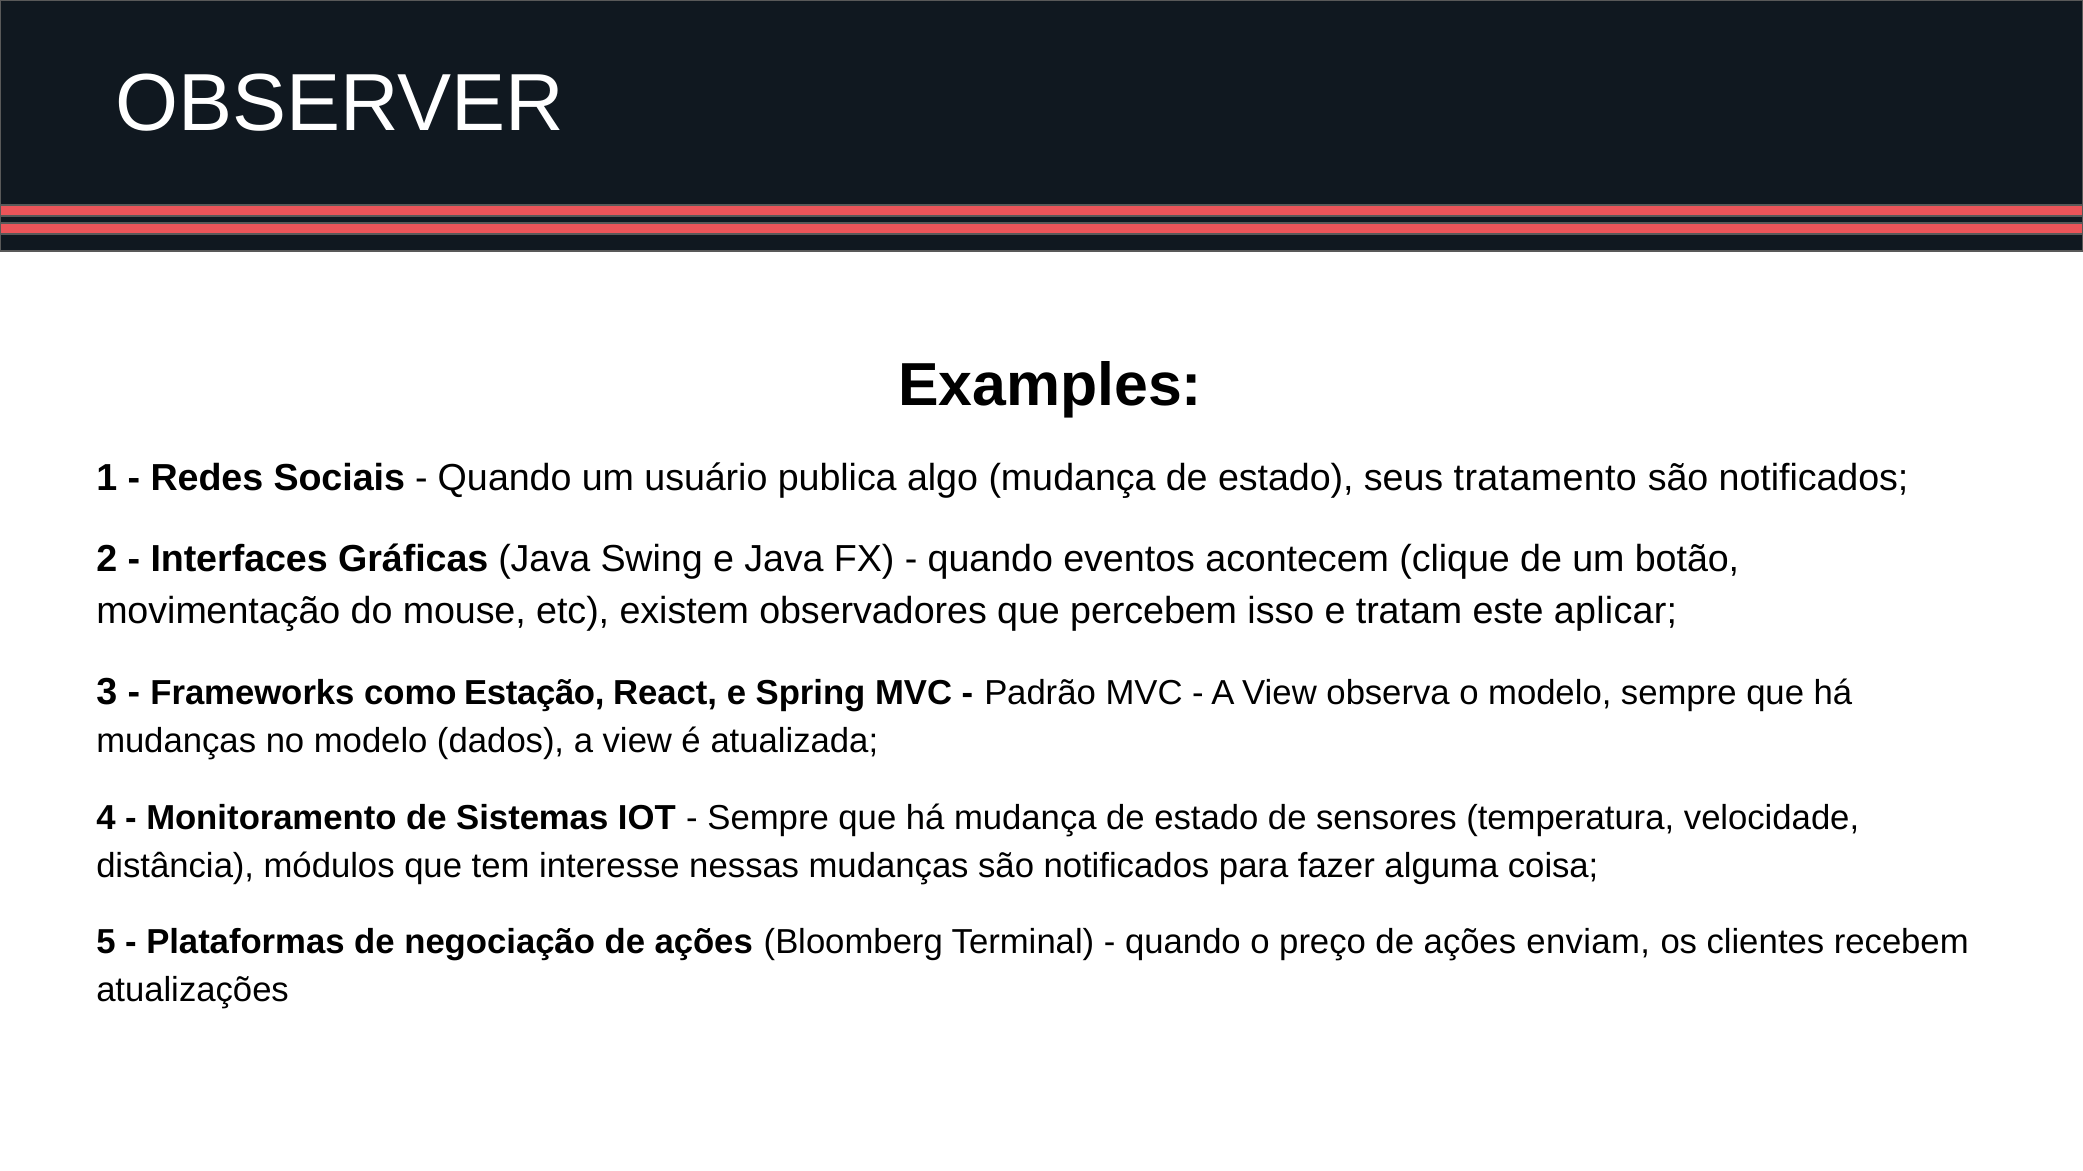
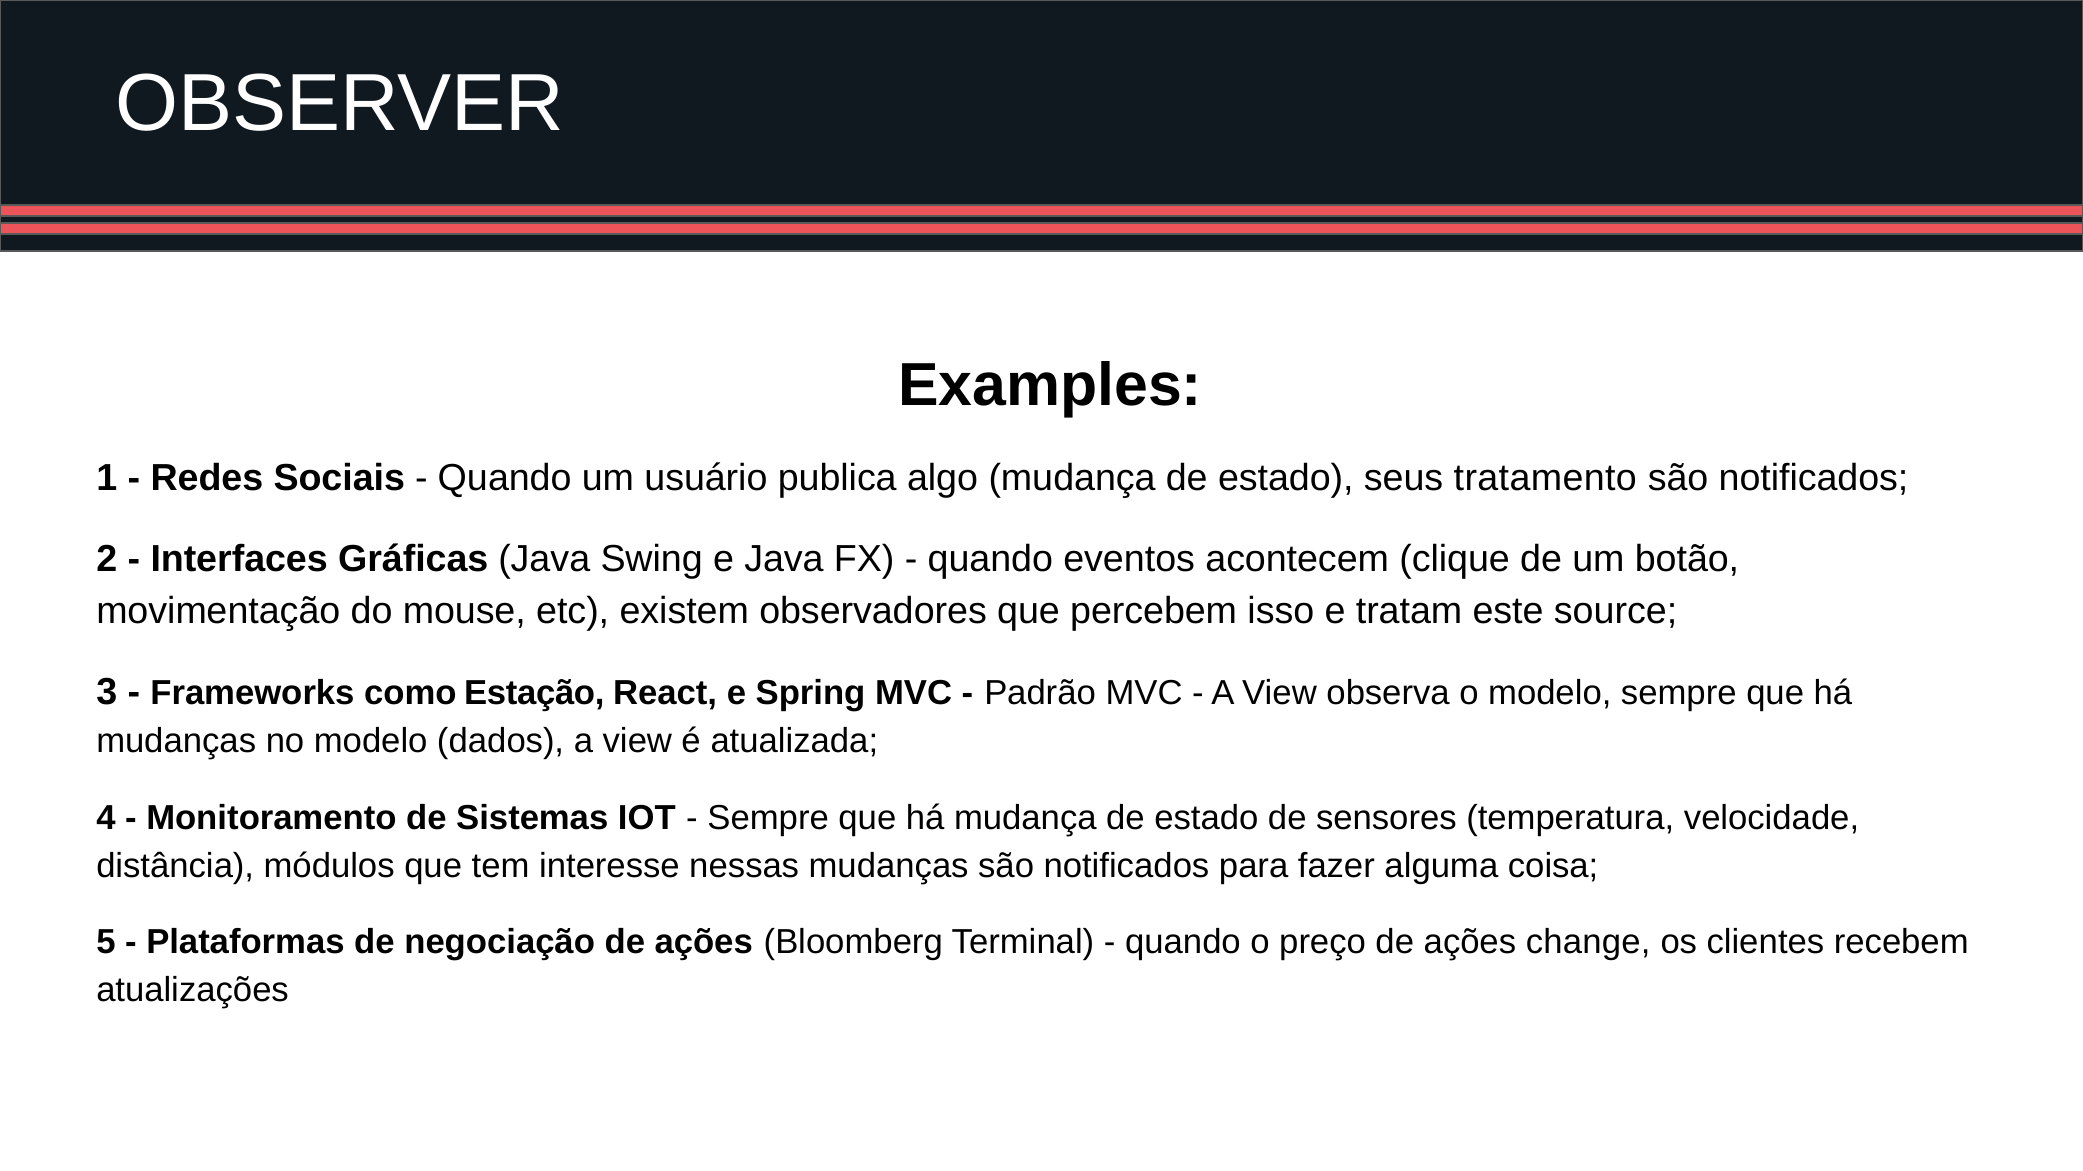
aplicar: aplicar -> source (1616, 611)
enviam: enviam -> change (1588, 943)
